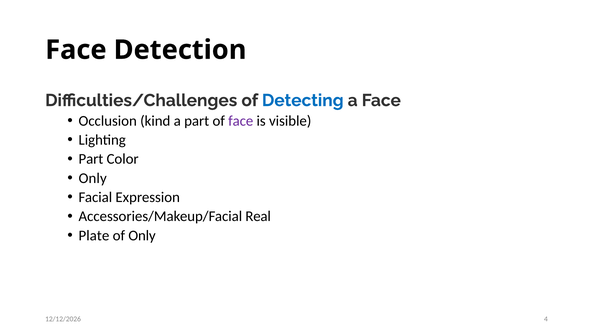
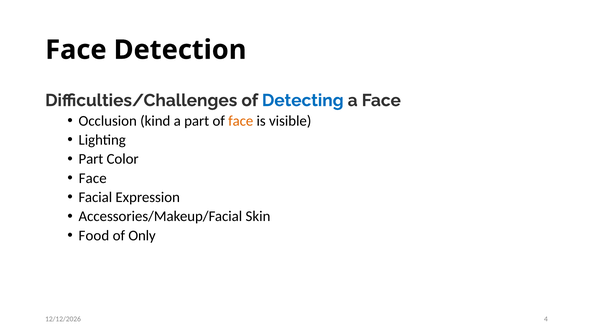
face colour: purple -> orange (241, 121)
Only: Only -> Face (93, 178)
Real: Real -> Skin (258, 216)
Plate: Plate -> Food (94, 235)
